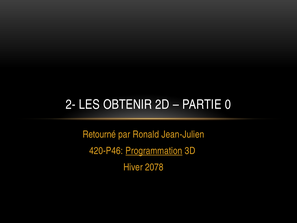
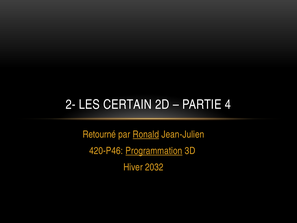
OBTENIR: OBTENIR -> CERTAIN (128, 104)
0: 0 -> 4 (228, 104)
Ronald underline: none -> present (146, 134)
2078: 2078 -> 2032 (154, 167)
